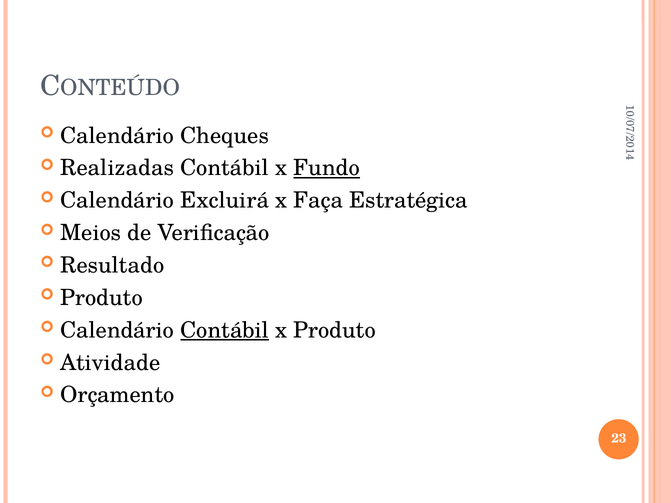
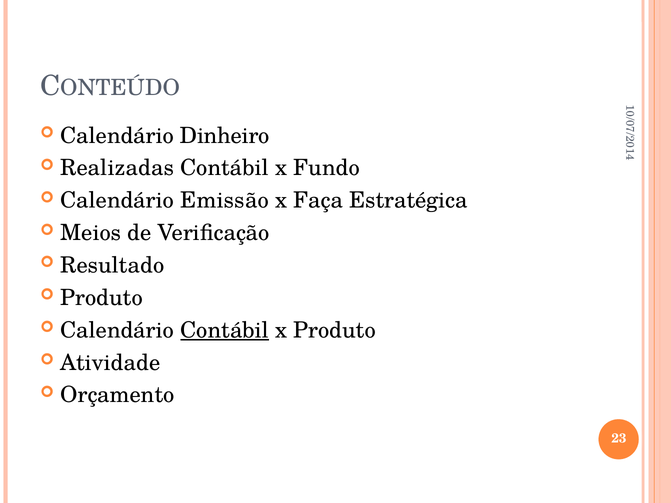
Cheques: Cheques -> Dinheiro (225, 136)
Fundo underline: present -> none (327, 168)
Excluirá: Excluirá -> Emissão (225, 201)
